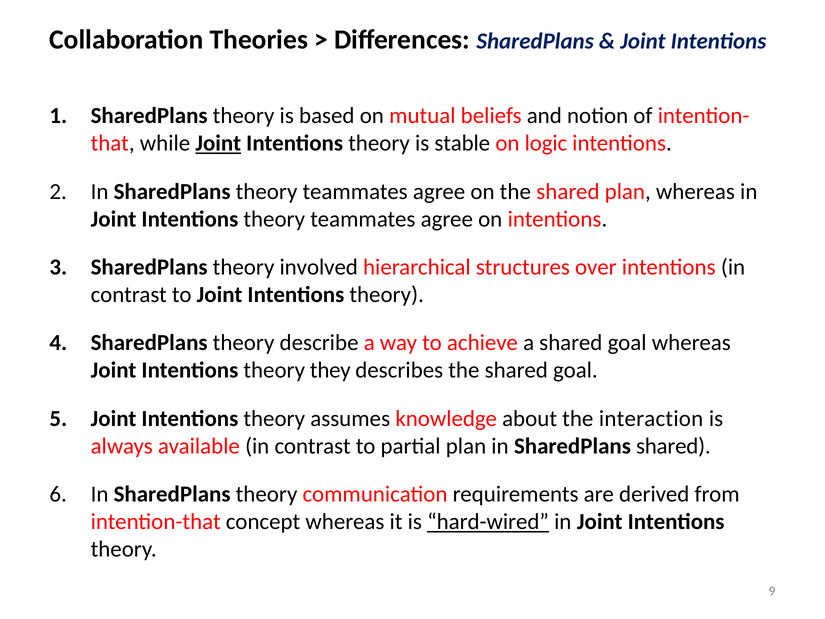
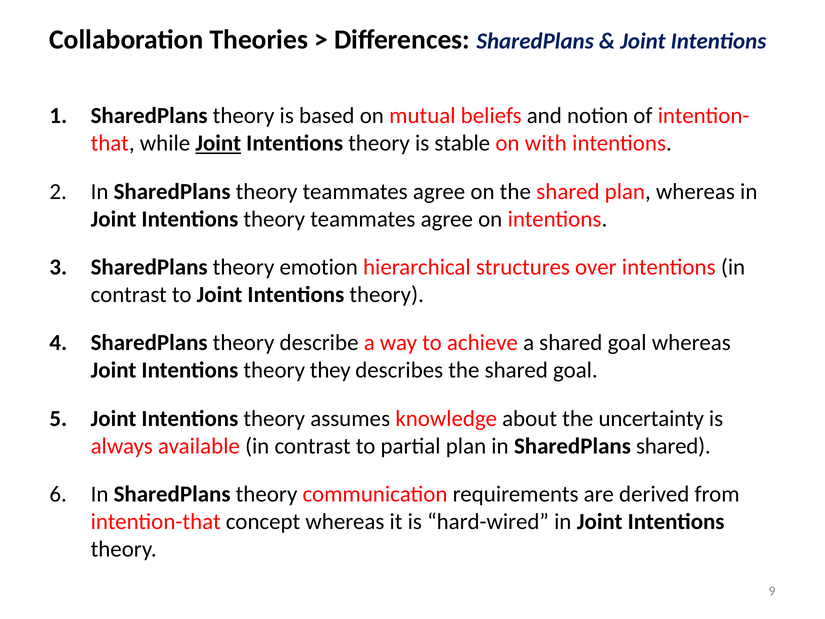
logic: logic -> with (546, 143)
involved: involved -> emotion (319, 267)
interaction: interaction -> uncertainty (651, 418)
hard-wired underline: present -> none (488, 522)
